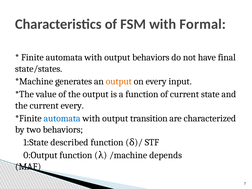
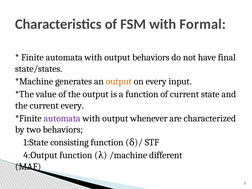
automata colour: blue -> purple (62, 118)
transition: transition -> whenever (149, 118)
described: described -> consisting (69, 142)
0:Output: 0:Output -> 4:Output (40, 155)
depends: depends -> different (166, 155)
